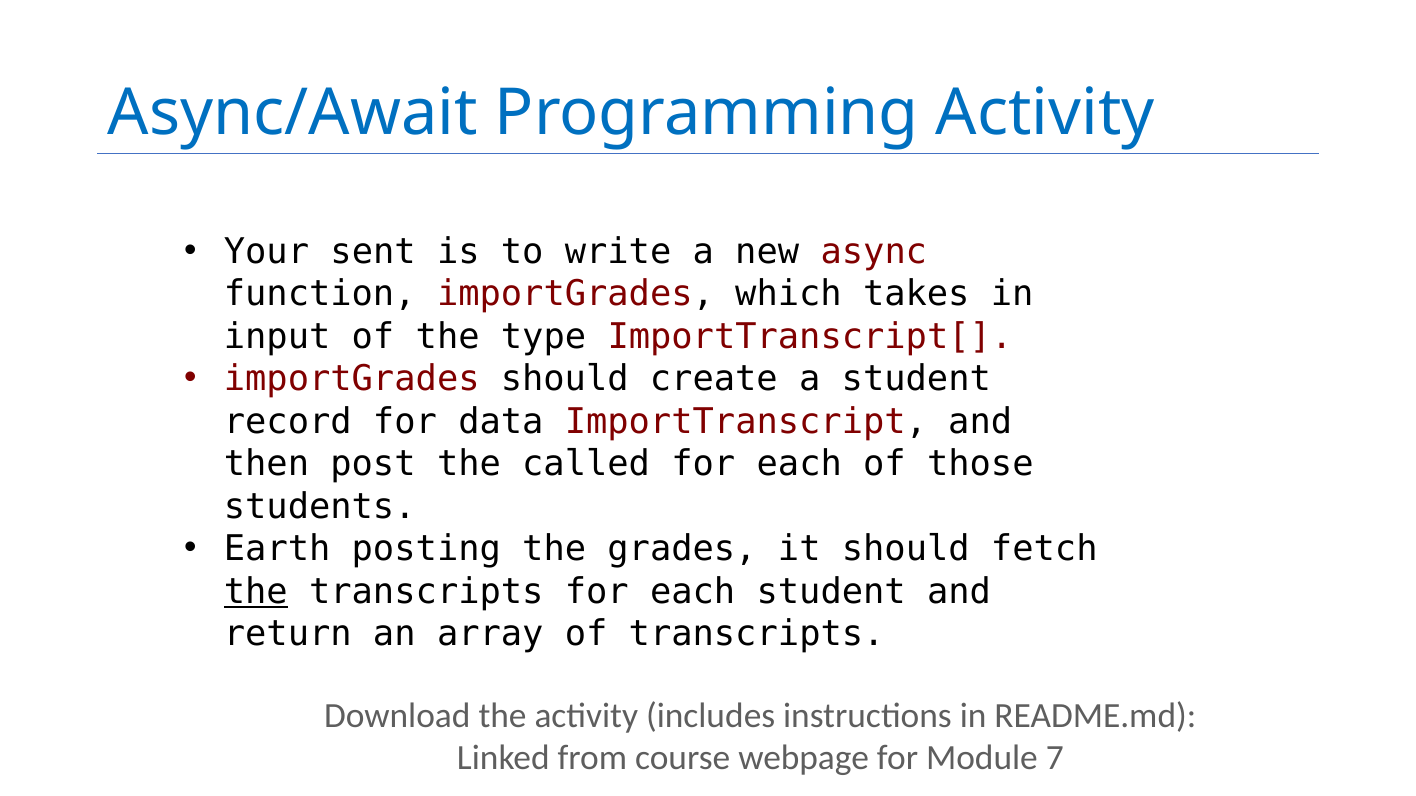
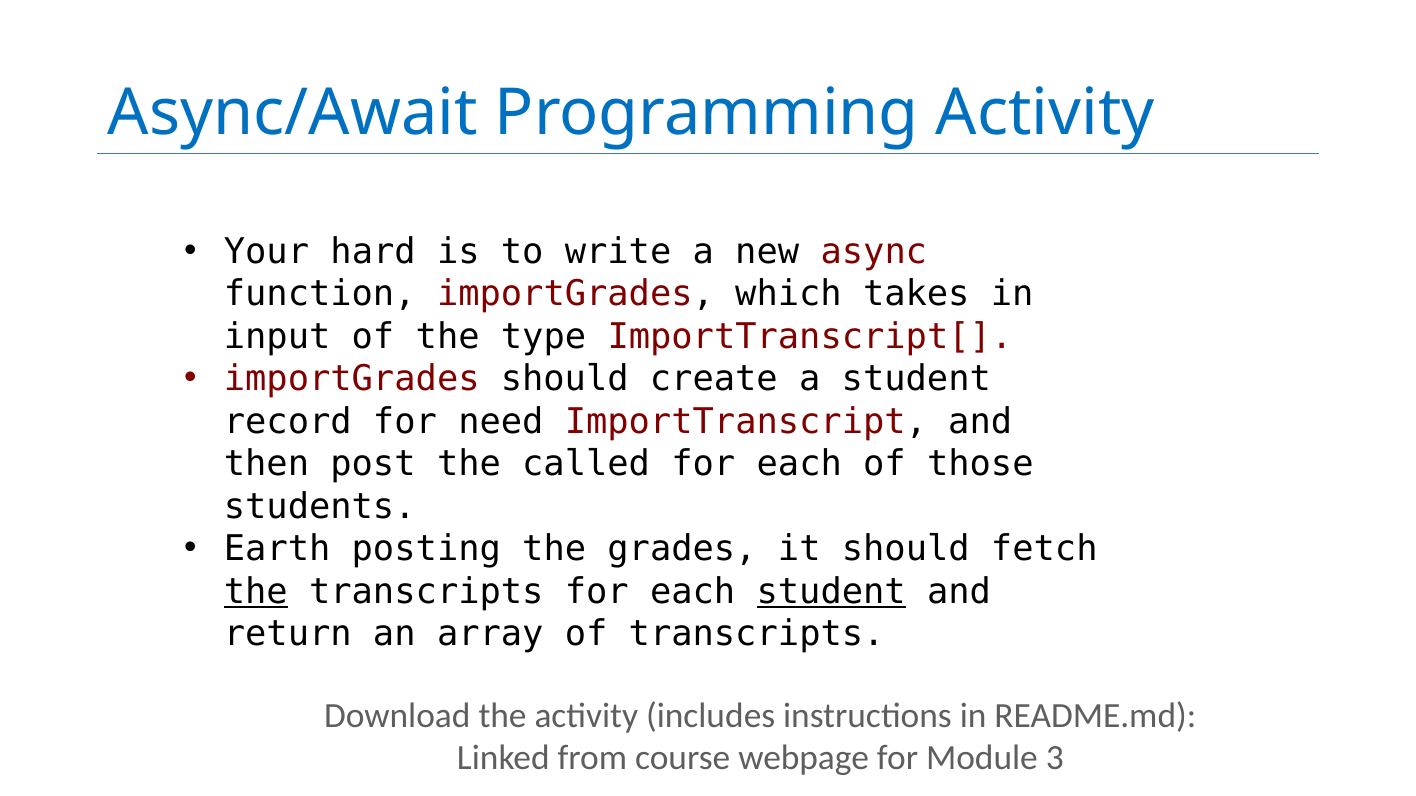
sent: sent -> hard (373, 252)
data: data -> need (501, 422)
student underline: none -> present (831, 592)
7: 7 -> 3 (1055, 758)
